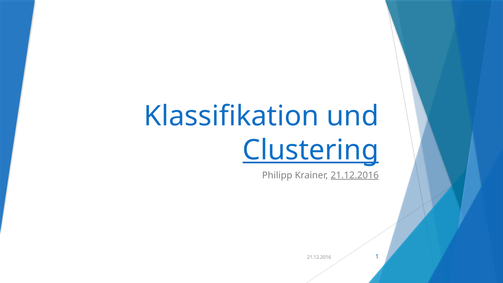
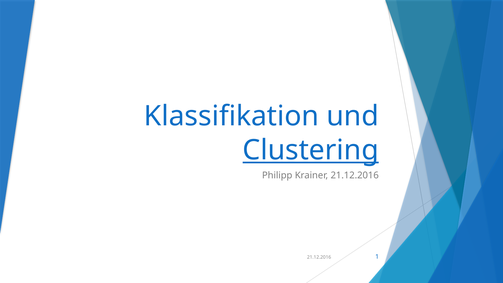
21.12.2016 underline: present -> none (355, 175)
